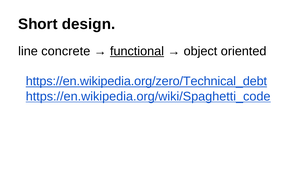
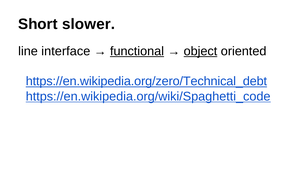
design: design -> slower (89, 24)
concrete: concrete -> interface (66, 51)
object underline: none -> present (200, 51)
